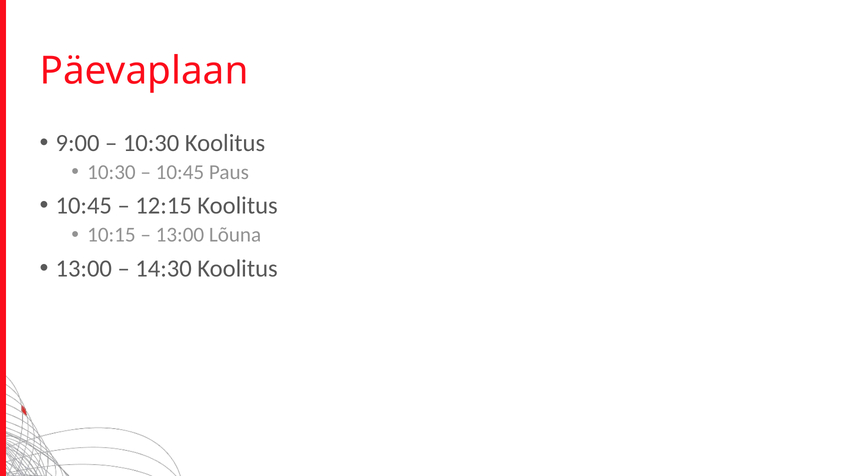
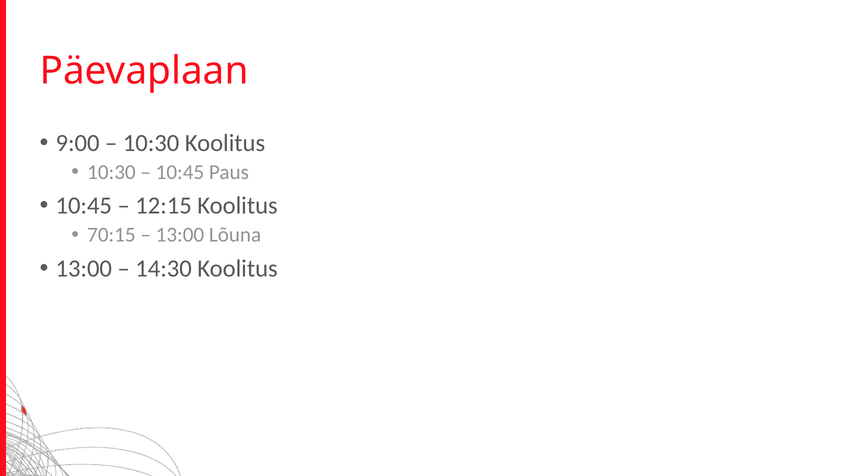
10:15: 10:15 -> 70:15 (111, 235)
